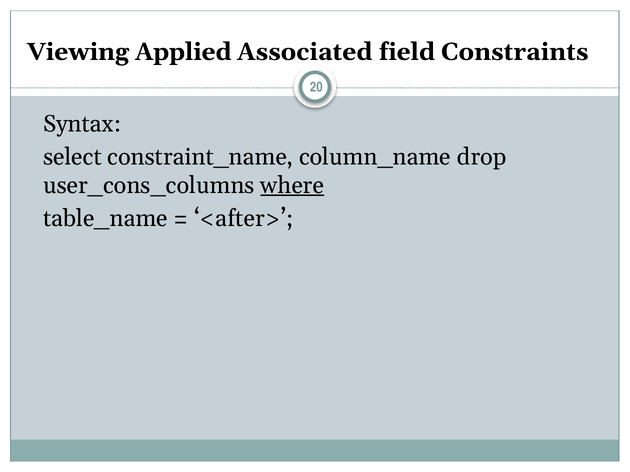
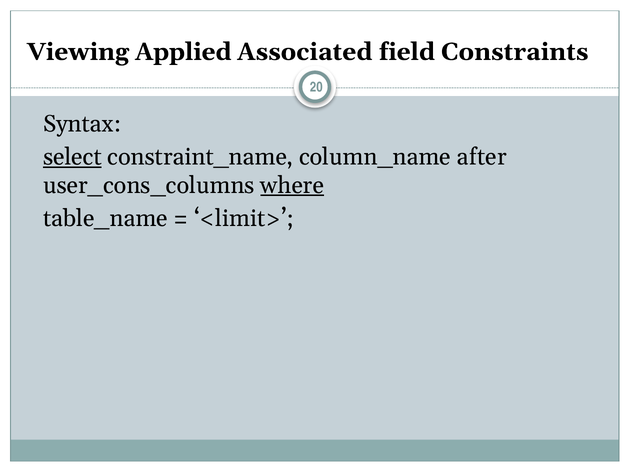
select underline: none -> present (72, 157)
drop: drop -> after (482, 157)
<after>: <after> -> <limit> (244, 219)
